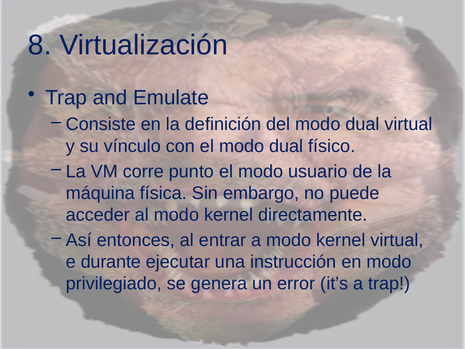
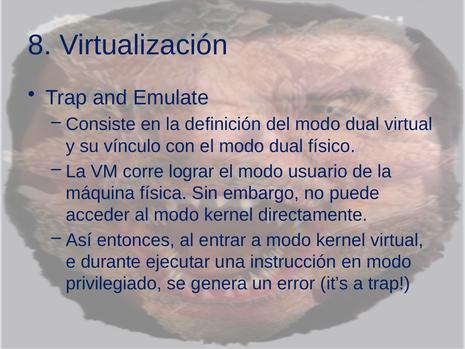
punto: punto -> lograr (192, 171)
